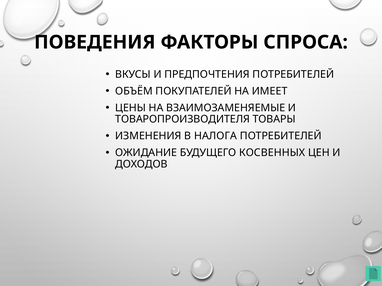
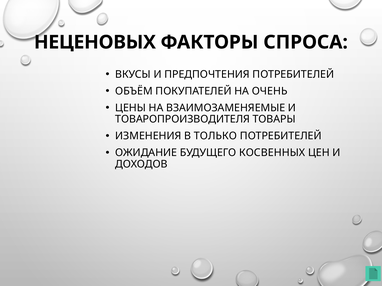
ПОВЕДЕНИЯ: ПОВЕДЕНИЯ -> НЕЦЕНОВЫХ (95, 42)
ИМЕЕТ: ИМЕЕТ -> ОЧЕНЬ (270, 91)
НАЛОГА: НАЛОГА -> ТОЛЬКО (216, 136)
